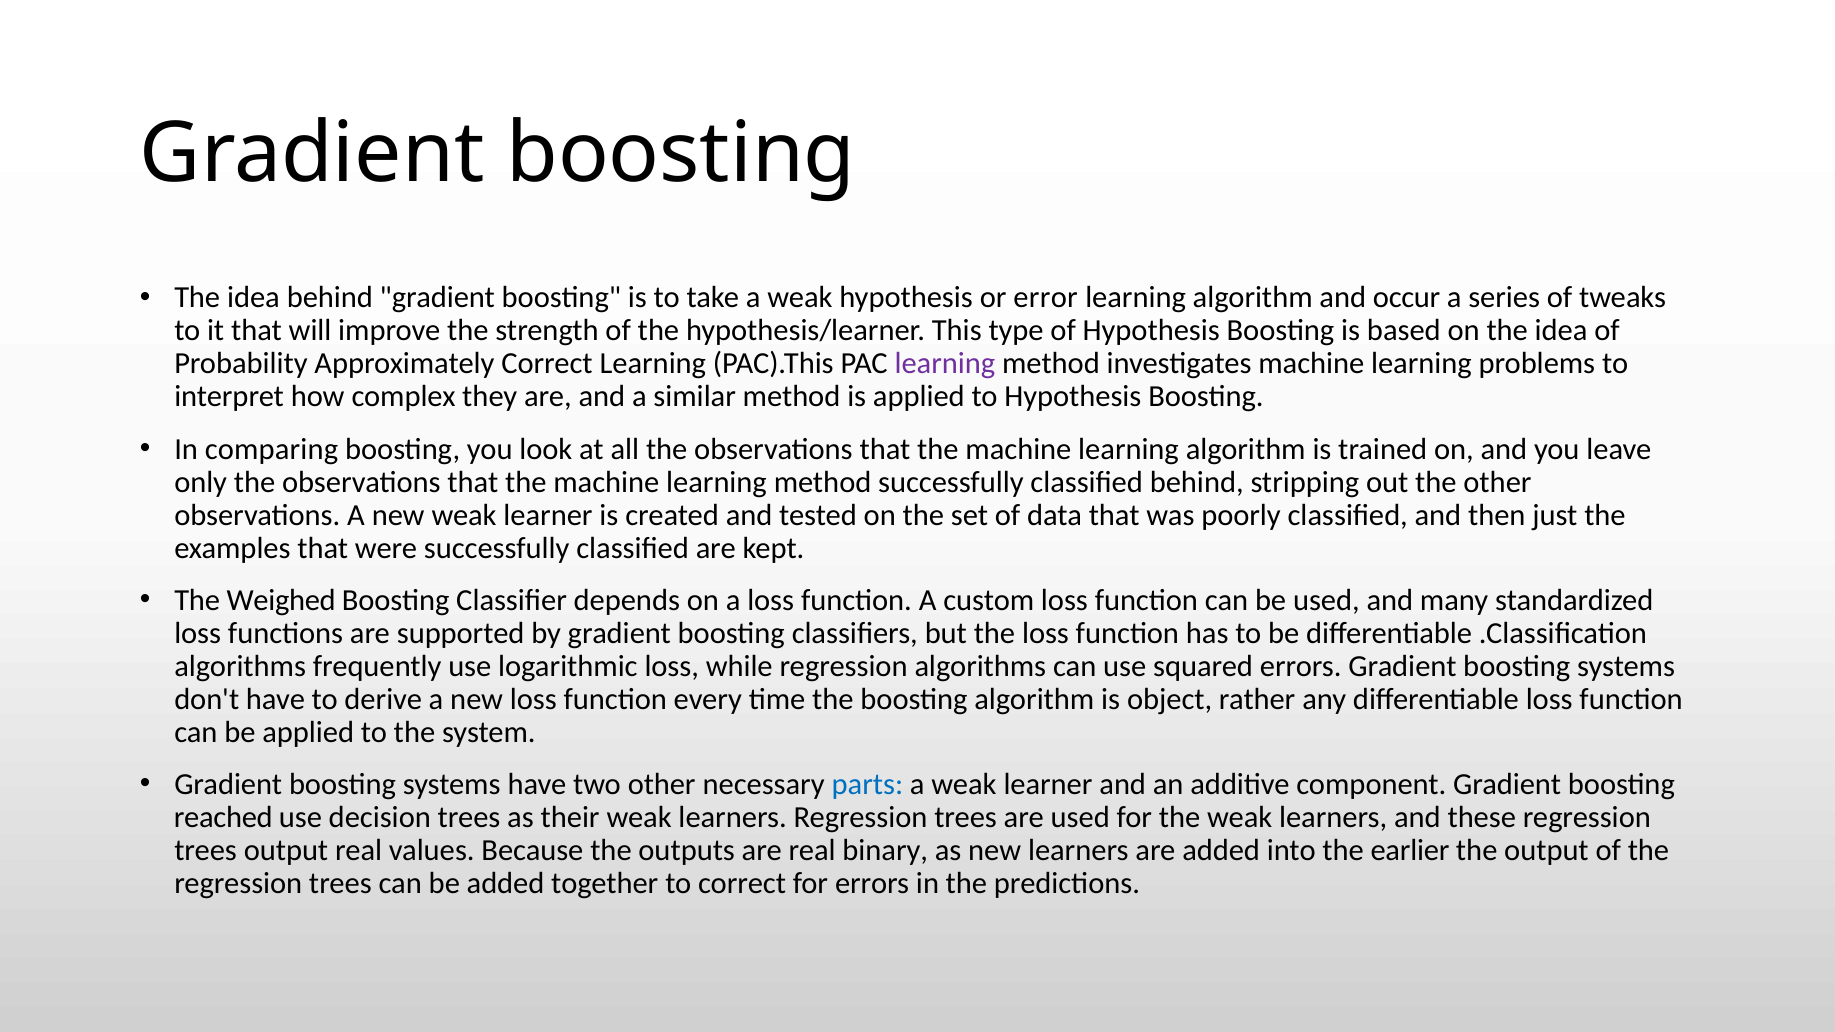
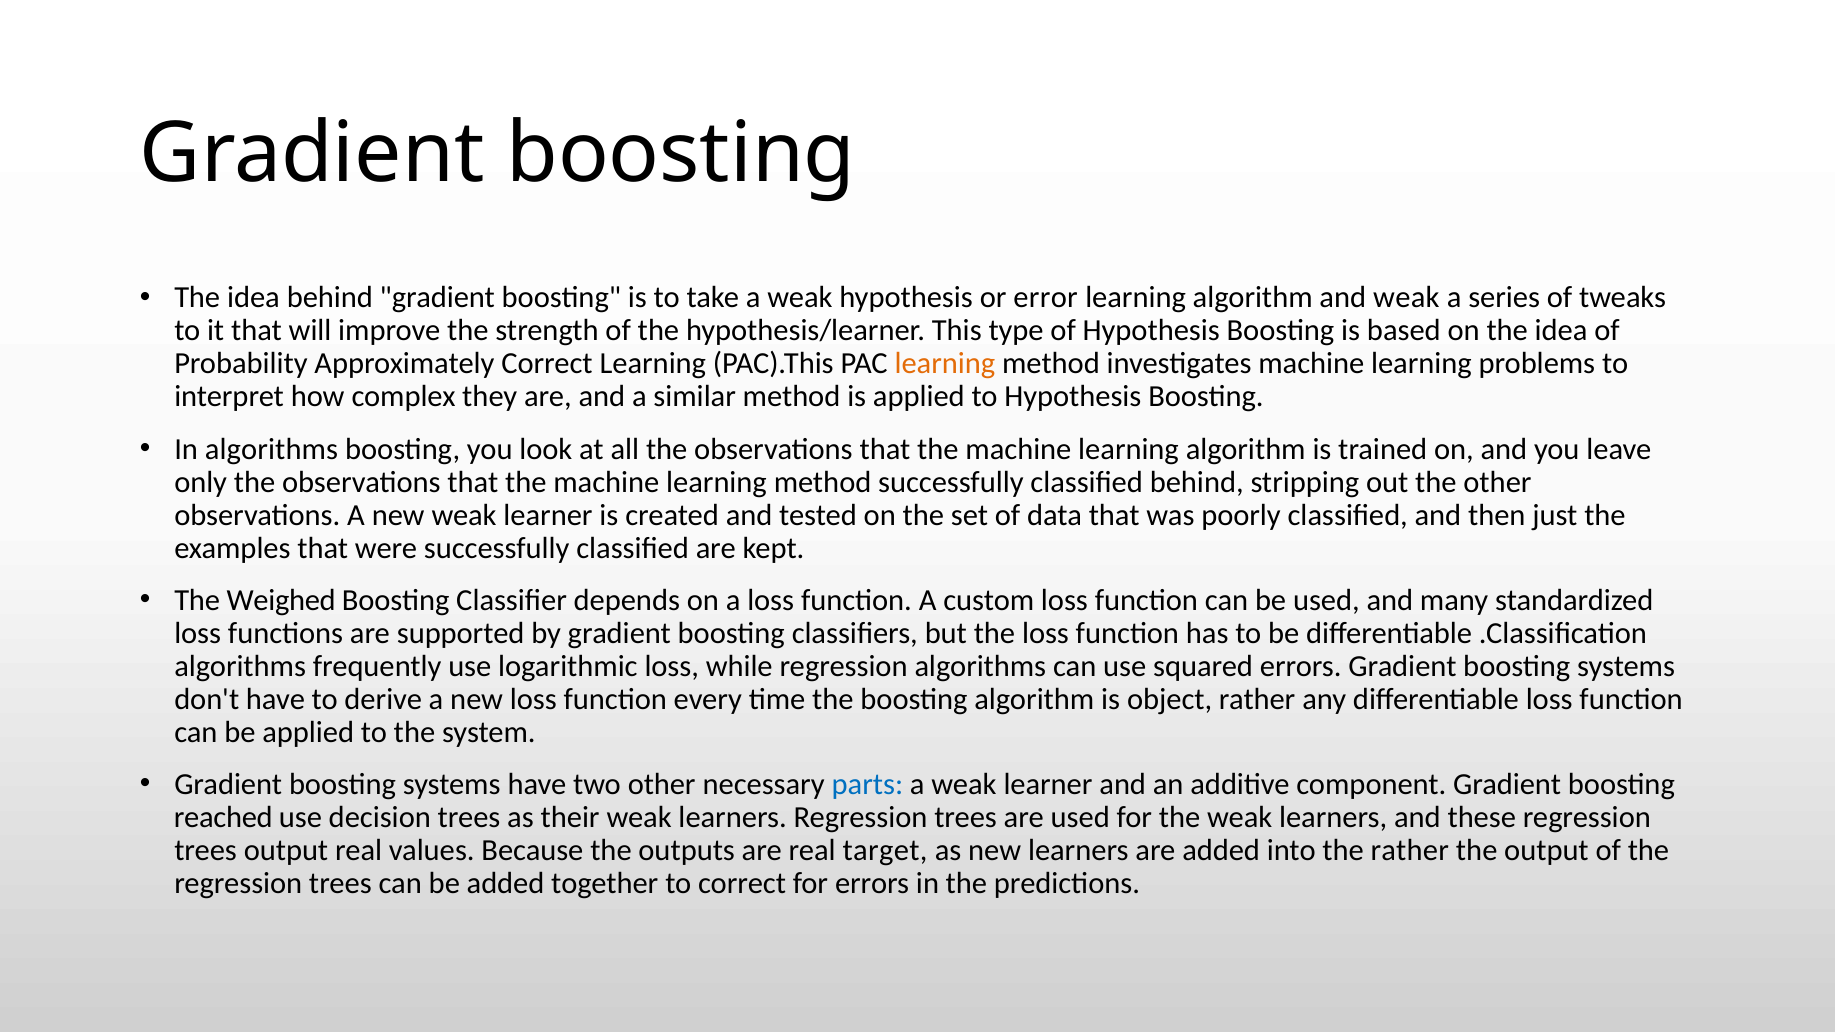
and occur: occur -> weak (1406, 298)
learning colour: purple -> orange (945, 364)
In comparing: comparing -> algorithms (271, 449)
binary: binary -> target (885, 850)
the earlier: earlier -> rather (1410, 850)
